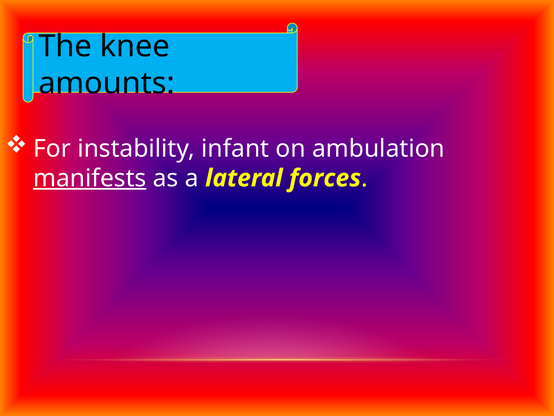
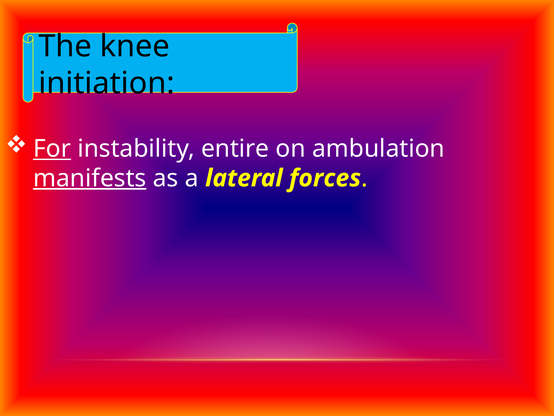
amounts: amounts -> initiation (107, 83)
For underline: none -> present (52, 148)
infant: infant -> entire (235, 148)
